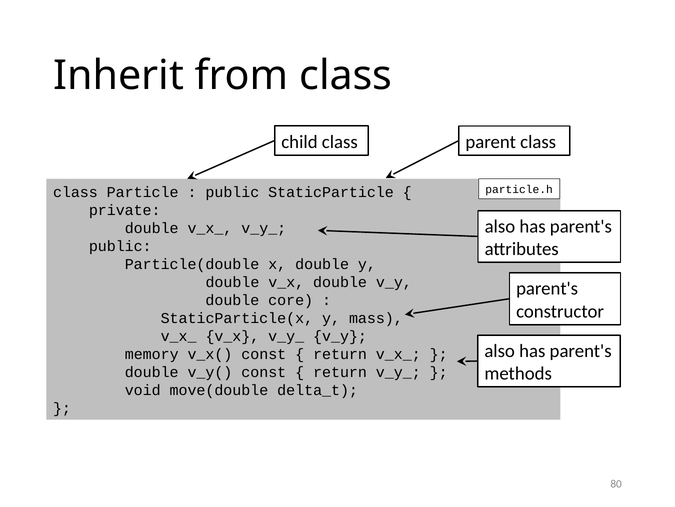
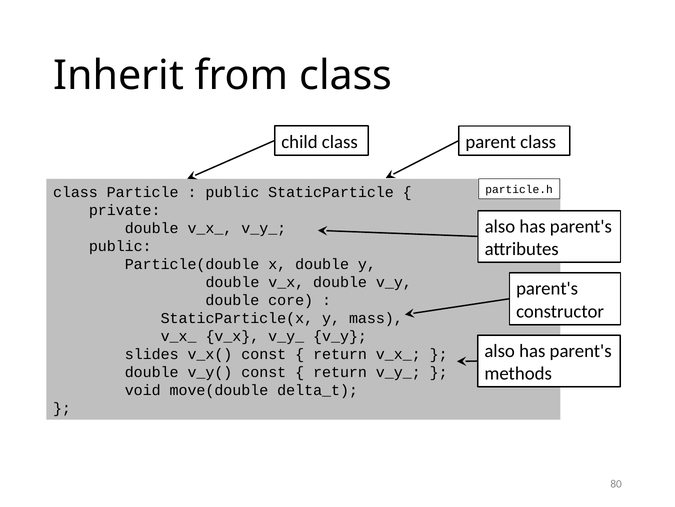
memory: memory -> slides (152, 354)
